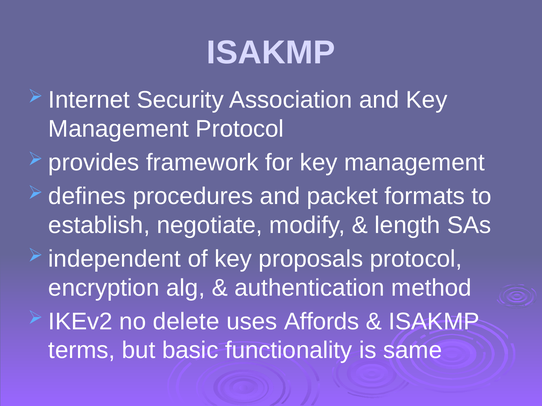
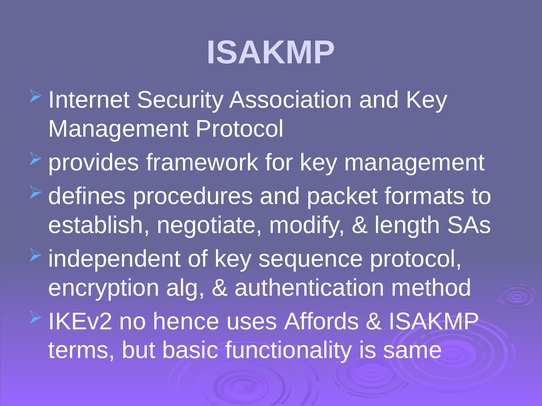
proposals: proposals -> sequence (311, 259)
delete: delete -> hence (186, 322)
